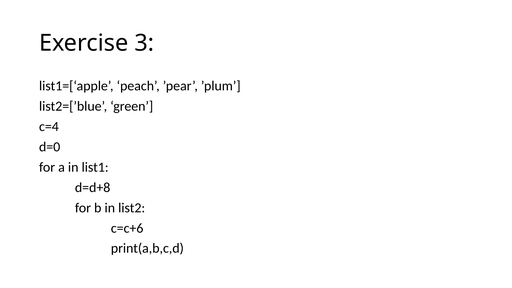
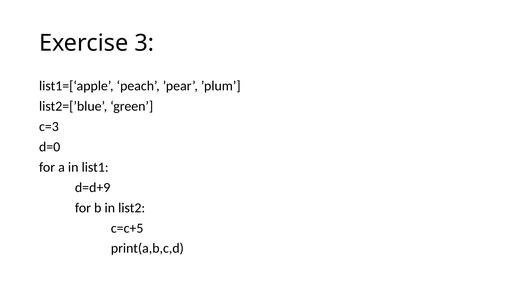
c=4: c=4 -> c=3 (49, 127)
d=d+8: d=d+8 -> d=d+9 (93, 187)
c=c+6: c=c+6 -> c=c+5 (127, 228)
